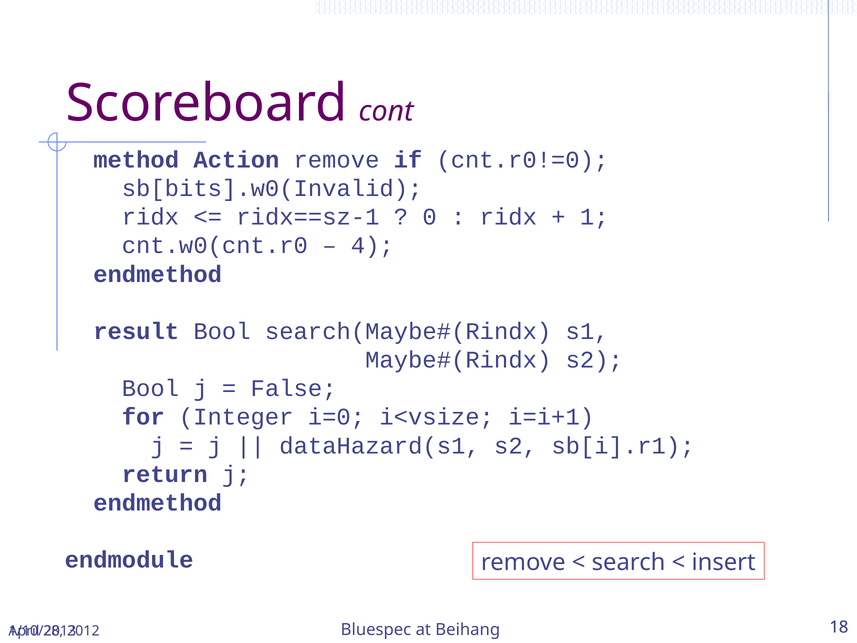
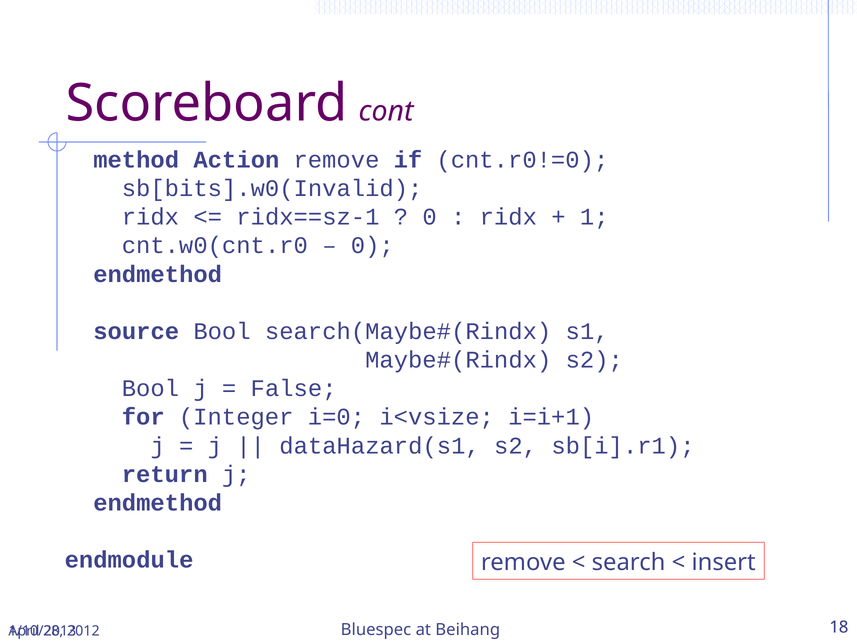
4: 4 -> 0 (372, 245)
result: result -> source (136, 331)
